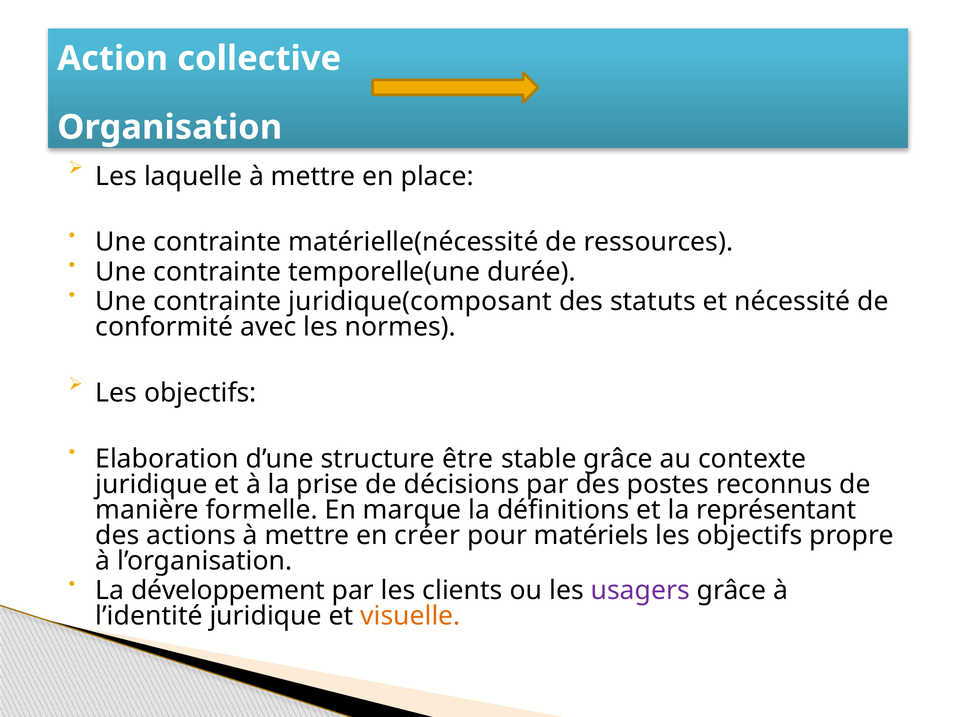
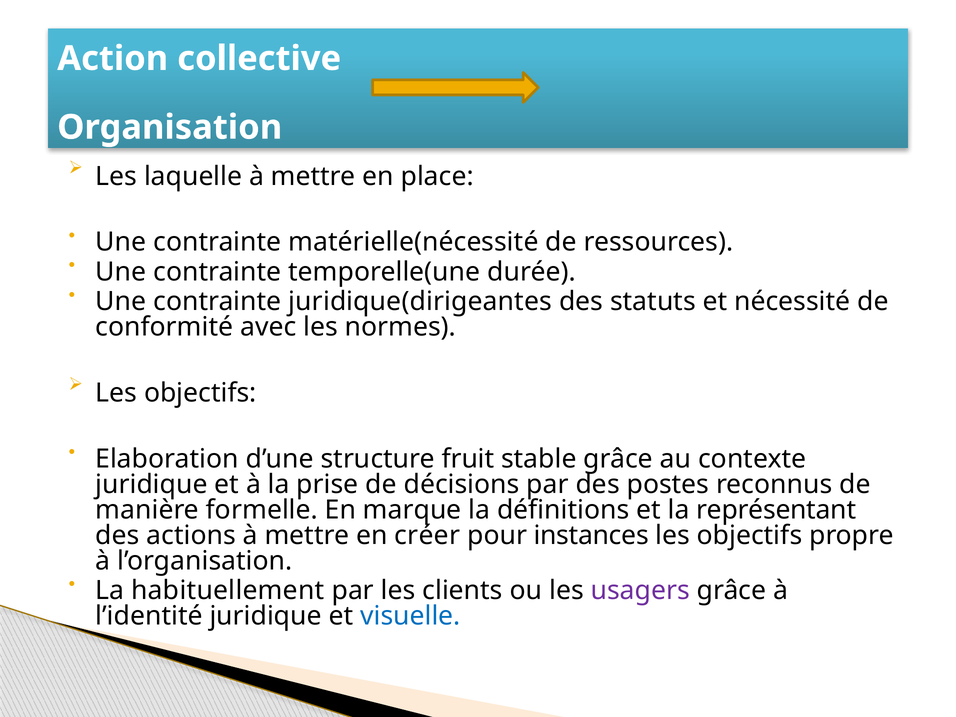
juridique(composant: juridique(composant -> juridique(dirigeantes (420, 302)
être: être -> fruit (468, 459)
matériels: matériels -> instances (591, 535)
développement: développement -> habituellement (228, 591)
visuelle colour: orange -> blue (410, 616)
